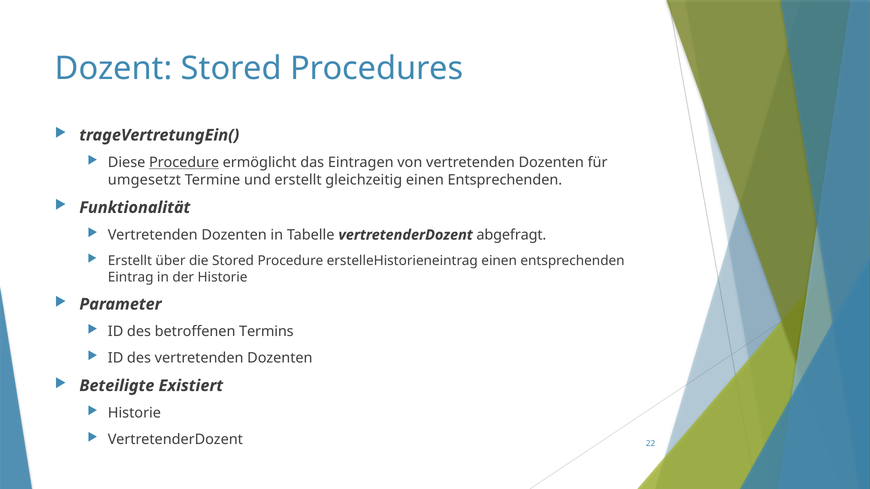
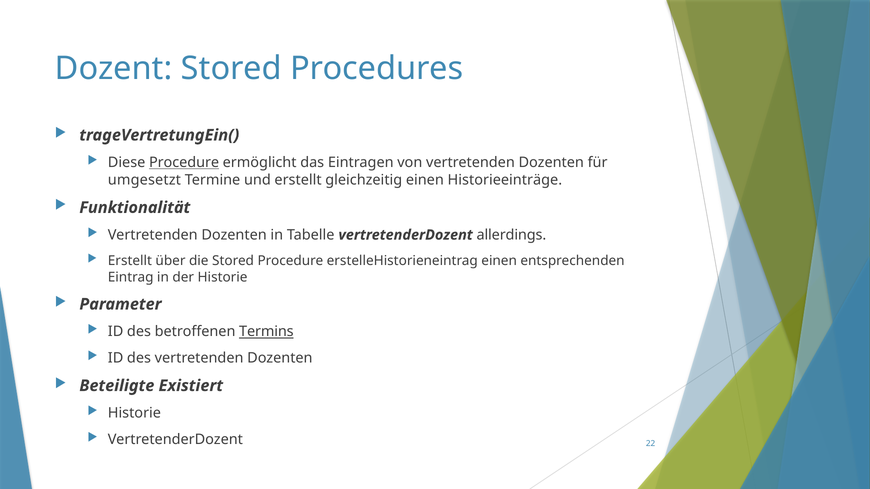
gleichzeitig einen Entsprechenden: Entsprechenden -> Historieeinträge (505, 180)
abgefragt: abgefragt -> allerdings (511, 235)
Termins underline: none -> present (266, 332)
